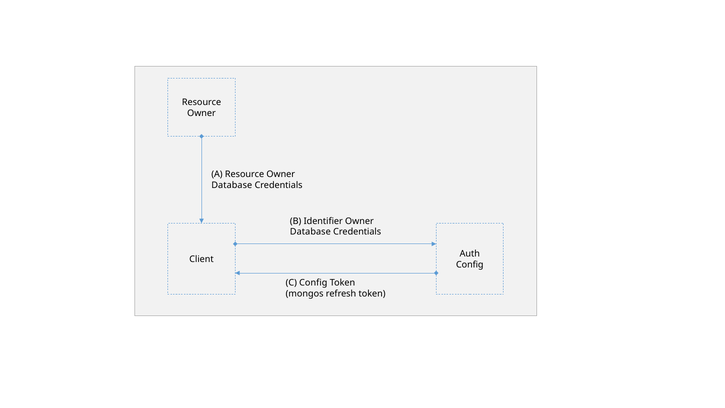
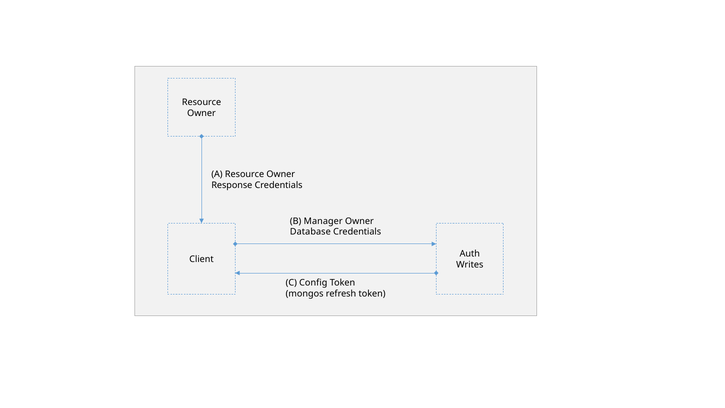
Database: Database -> Response (232, 185)
Identifier: Identifier -> Manager (323, 221)
Config: Config -> Writes (470, 265)
